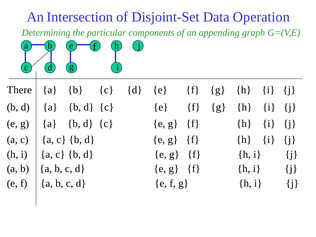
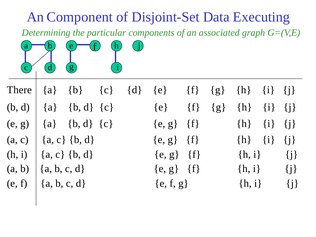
Intersection: Intersection -> Component (80, 17)
Operation: Operation -> Executing (261, 17)
appending: appending -> associated (219, 33)
